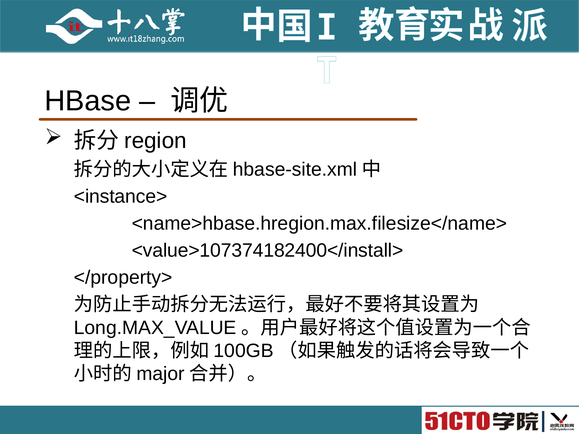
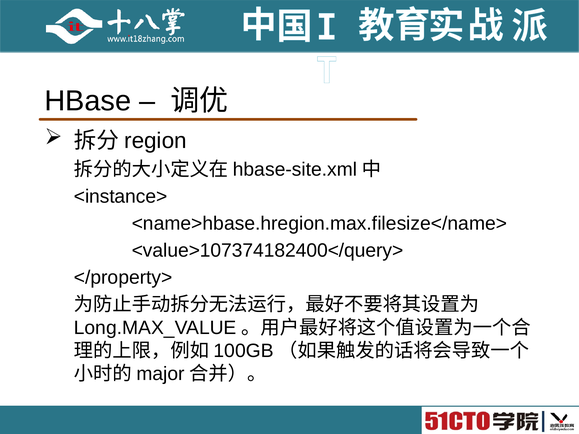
<value>107374182400</install>: <value>107374182400</install> -> <value>107374182400</query> (268, 251)
